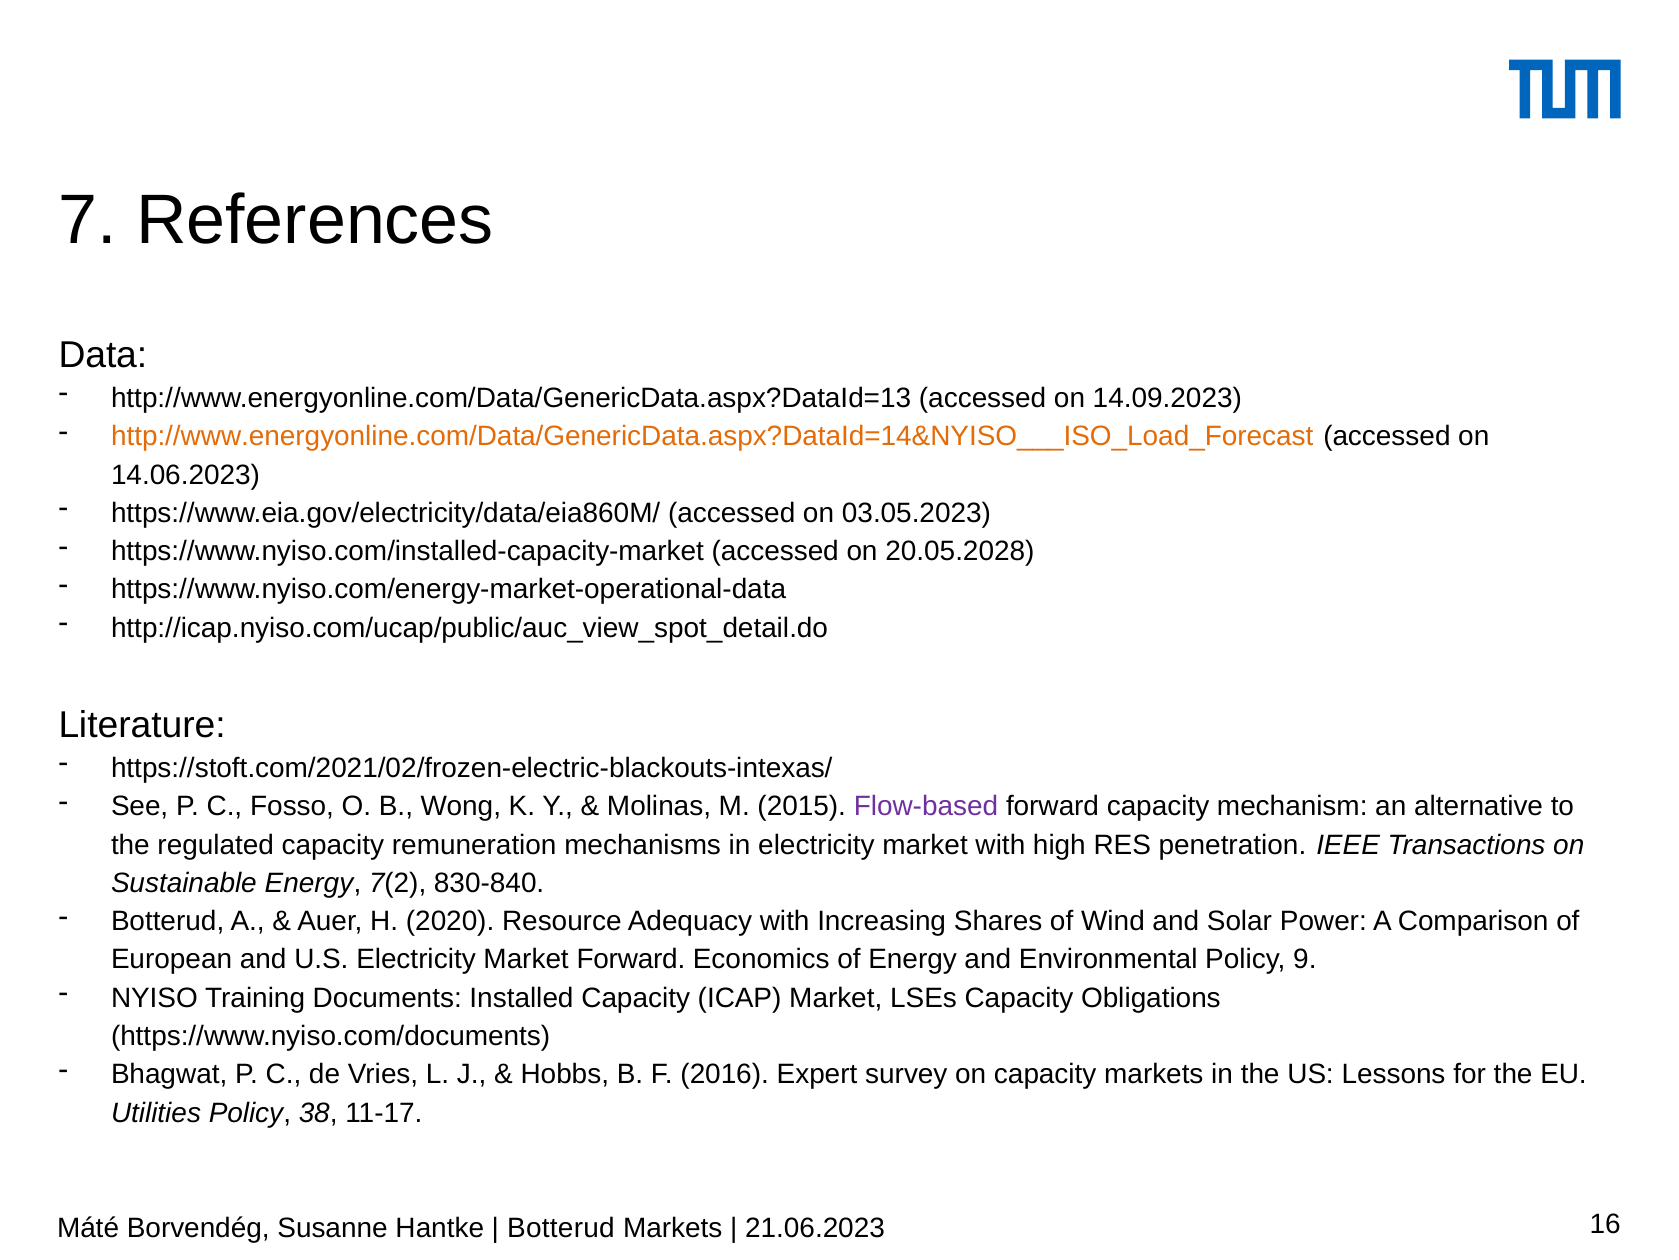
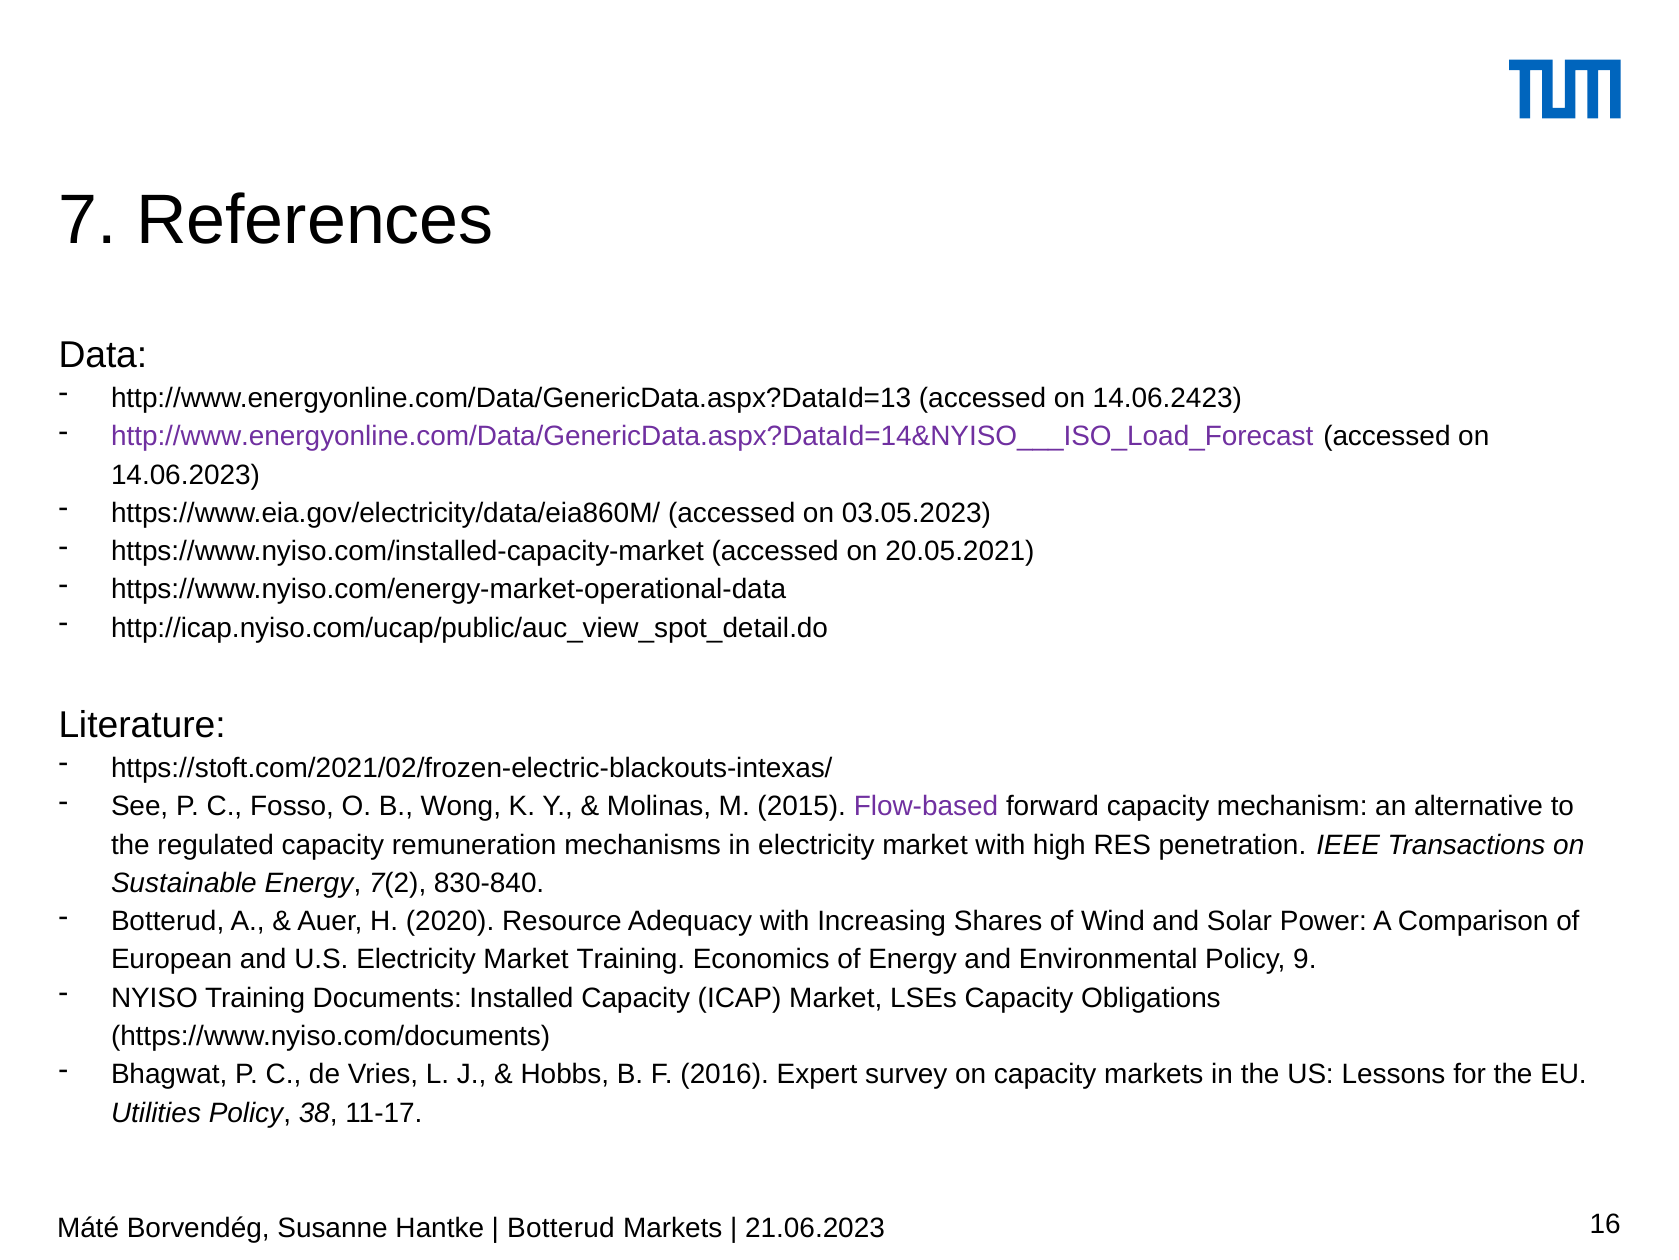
14.09.2023: 14.09.2023 -> 14.06.2423 (1167, 398)
http://www.energyonline.com/Data/GenericData.aspx?DataId=14&NYISO___ISO_Load_Forecast colour: orange -> purple (712, 436)
20.05.2028: 20.05.2028 -> 20.05.2021 (960, 551)
Market Forward: Forward -> Training (631, 959)
